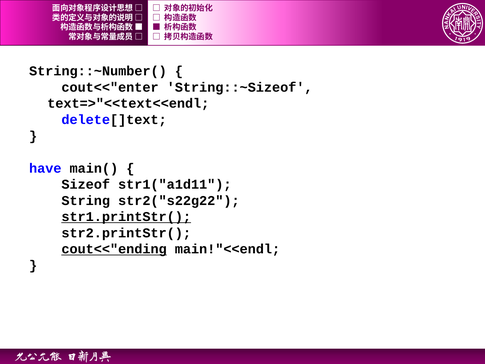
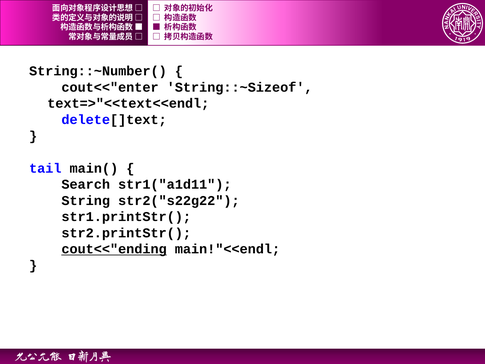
have: have -> tail (45, 168)
Sizeof: Sizeof -> Search (86, 184)
str1.printStr( underline: present -> none (126, 217)
